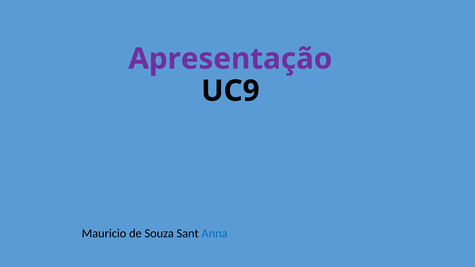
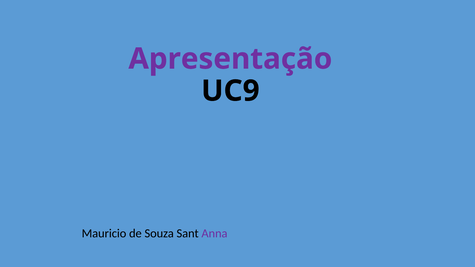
Anna colour: blue -> purple (214, 234)
